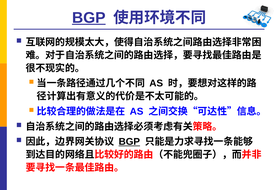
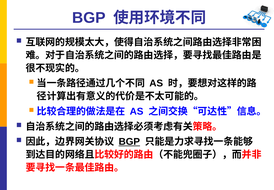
BGP underline: present -> none (89, 18)
